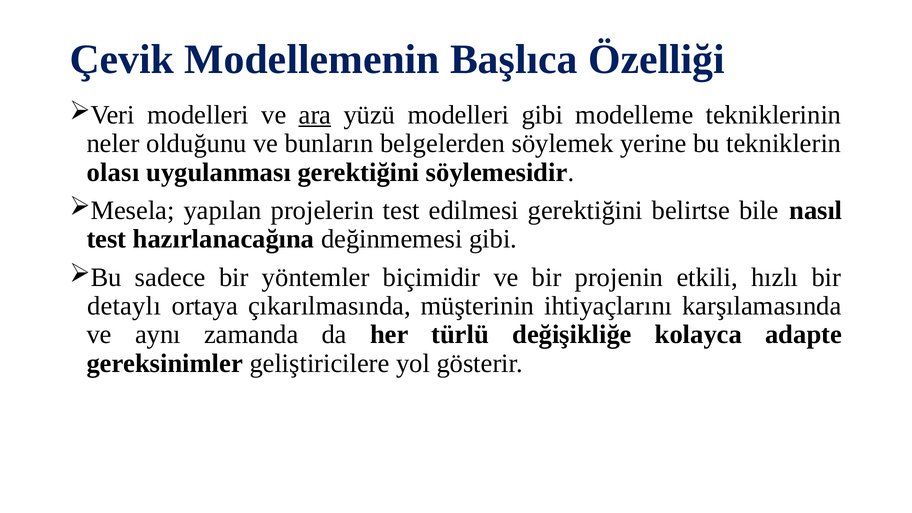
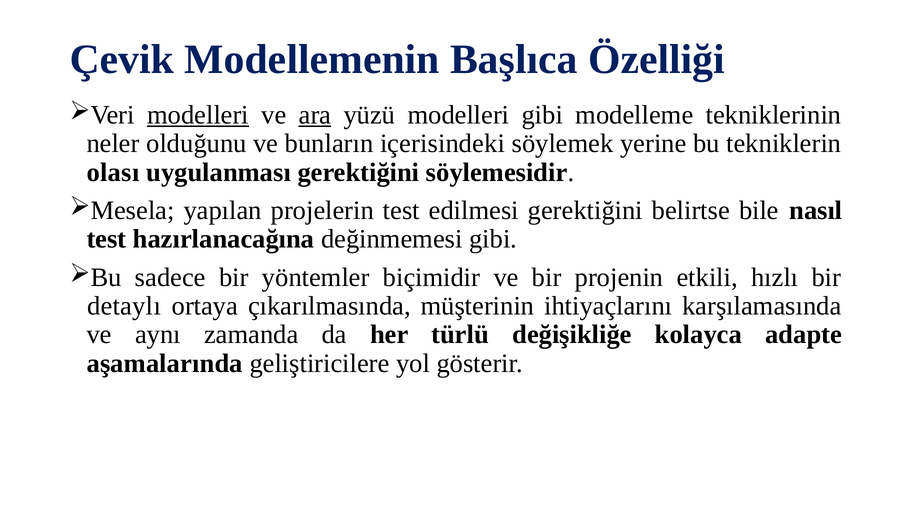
modelleri underline: none -> present (198, 115)
belgelerden: belgelerden -> içerisindeki (443, 144)
gereksinimler: gereksinimler -> aşamalarında (165, 363)
